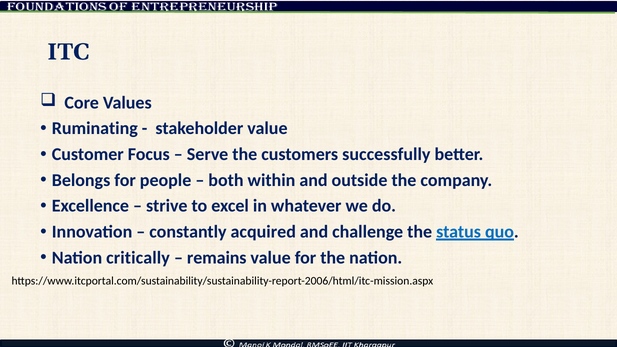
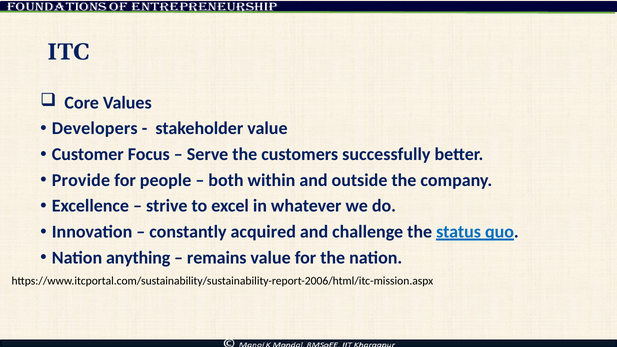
Ruminating: Ruminating -> Developers (95, 129)
Belongs: Belongs -> Provide (81, 180)
critically: critically -> anything (138, 258)
